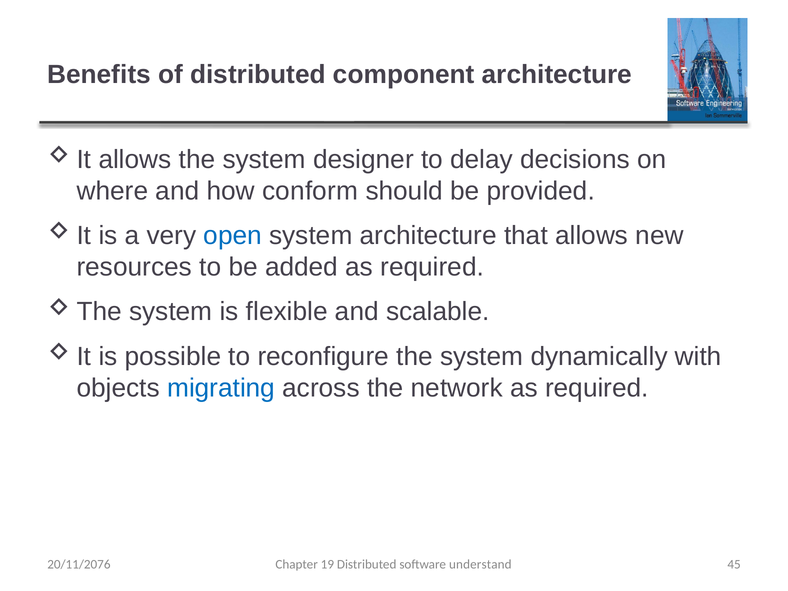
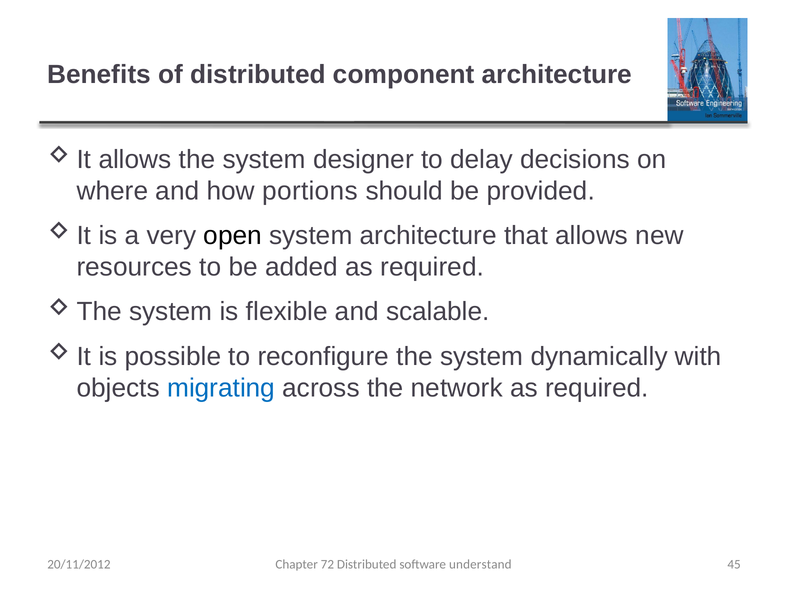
conform: conform -> portions (310, 191)
open colour: blue -> black (233, 236)
19: 19 -> 72 (327, 564)
20/11/2076: 20/11/2076 -> 20/11/2012 (79, 564)
